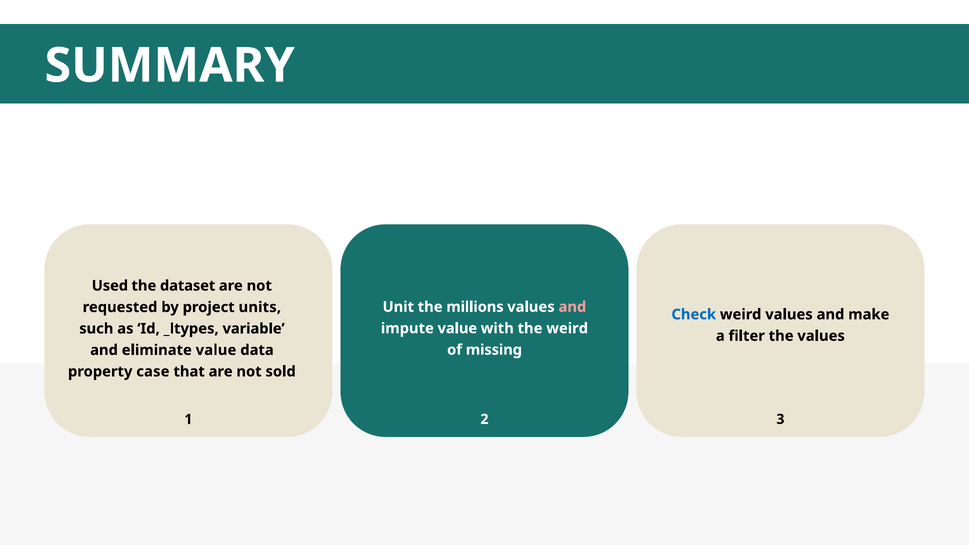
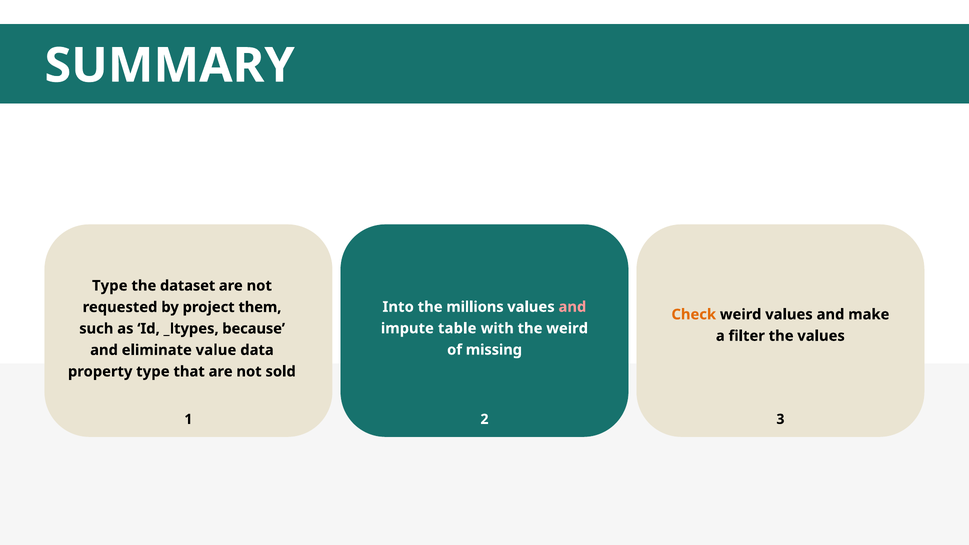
Used: Used -> Type (110, 286)
Unit: Unit -> Into (398, 307)
units: units -> them (260, 307)
Check colour: blue -> orange (694, 315)
impute value: value -> table (457, 328)
variable: variable -> because (254, 329)
property case: case -> type (153, 372)
